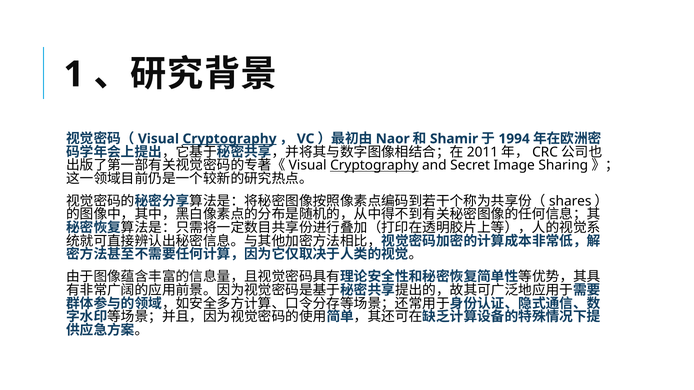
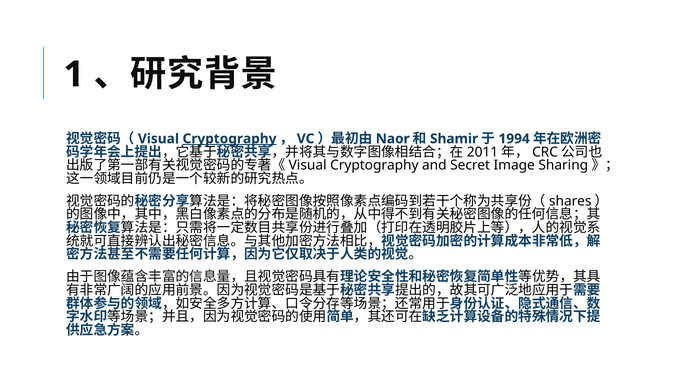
Cryptography underline: present -> none (374, 166)
